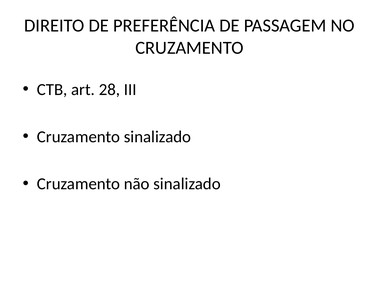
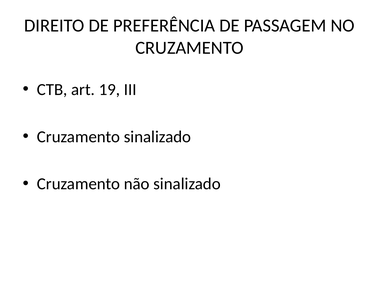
28: 28 -> 19 (109, 90)
